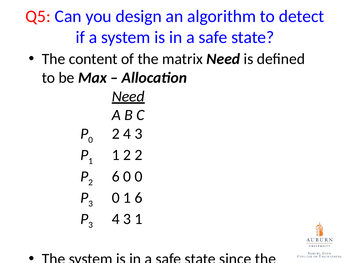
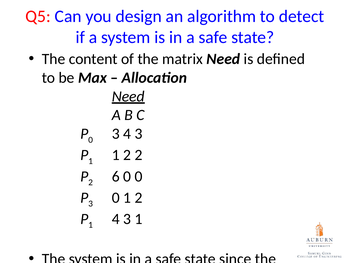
0 2: 2 -> 3 (116, 134)
0 1 6: 6 -> 2 (139, 197)
3: 3 -> 1 (91, 225)
